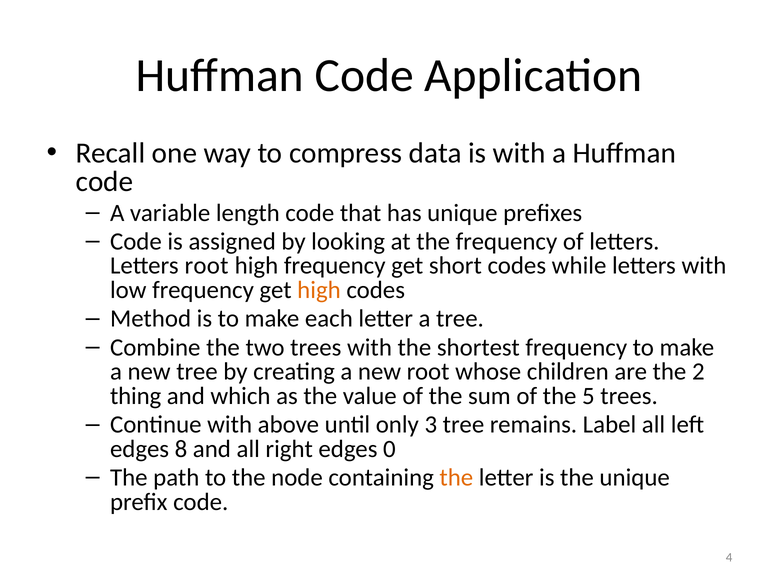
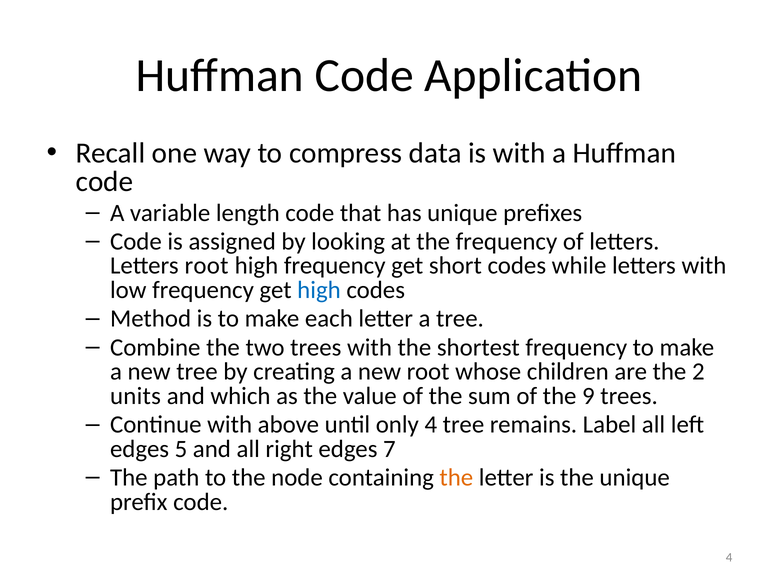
high colour: orange -> blue (319, 290)
thing: thing -> units (135, 396)
5: 5 -> 9 (588, 396)
only 3: 3 -> 4 (431, 425)
8: 8 -> 5 (181, 449)
0: 0 -> 7 (389, 449)
